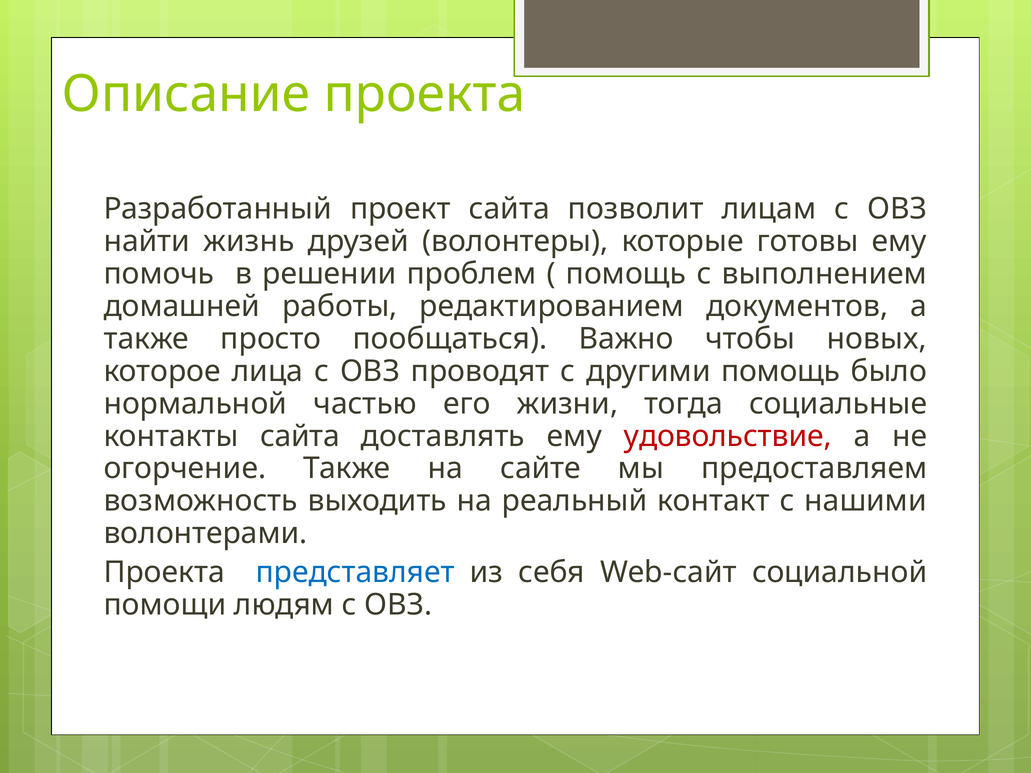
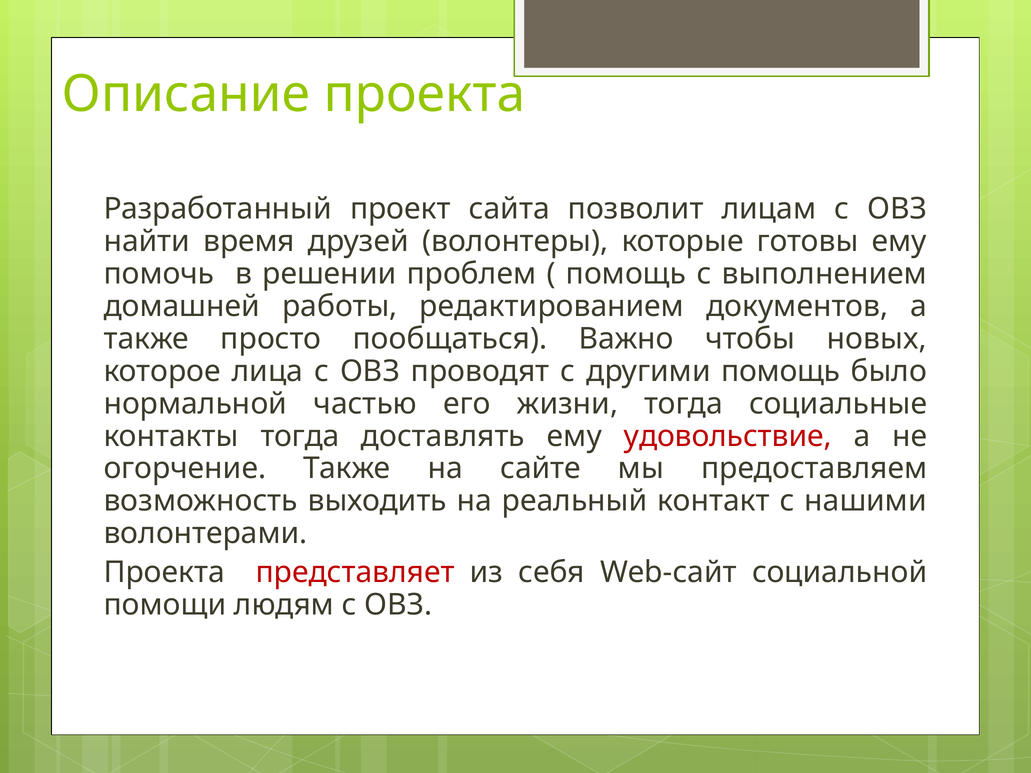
жизнь: жизнь -> время (249, 241)
контакты сайта: сайта -> тогда (300, 436)
представляет colour: blue -> red (355, 572)
